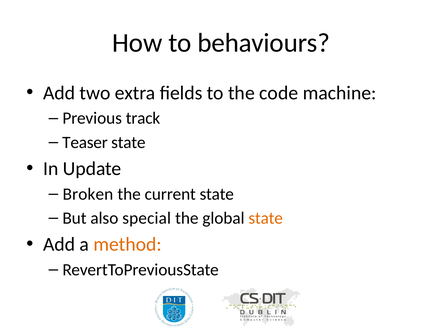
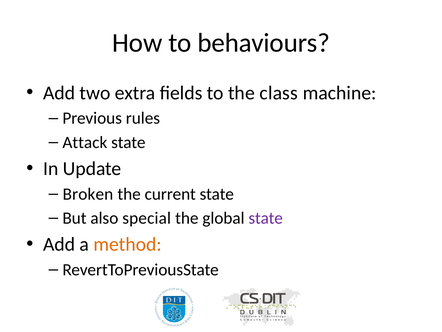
code: code -> class (279, 93)
track: track -> rules (143, 118)
Teaser: Teaser -> Attack (85, 142)
state colour: orange -> purple (266, 218)
